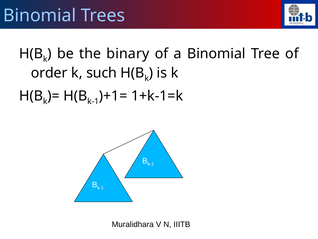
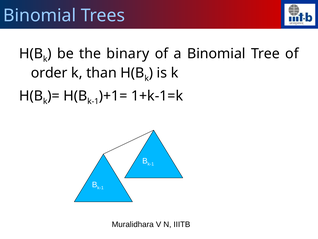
such: such -> than (102, 73)
